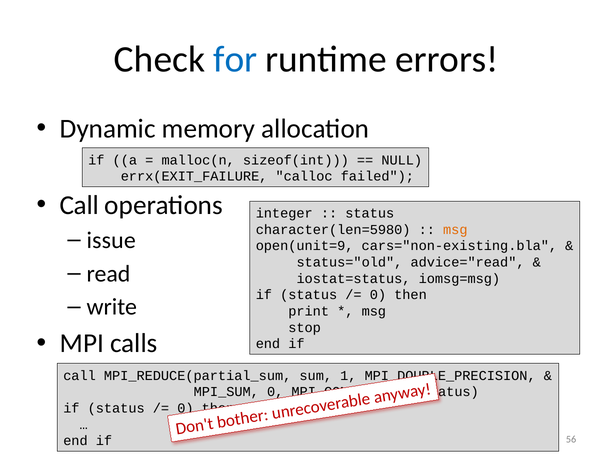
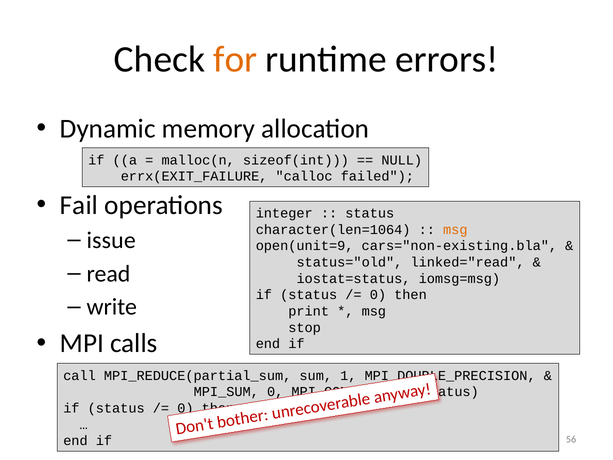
for colour: blue -> orange (235, 59)
Call: Call -> Fail (79, 205)
character(len=5980: character(len=5980 -> character(len=1064 (333, 229)
advice="read: advice="read -> linked="read (468, 262)
